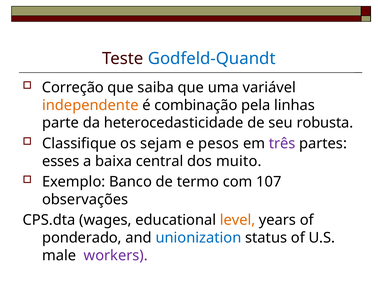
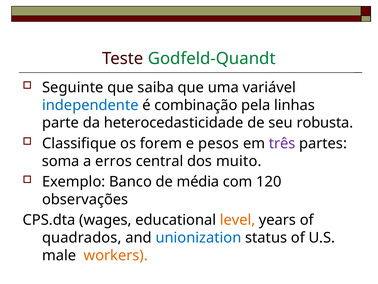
Godfeld-Quandt colour: blue -> green (212, 58)
Correção: Correção -> Seguinte (73, 87)
independente colour: orange -> blue (90, 105)
sejam: sejam -> forem (161, 143)
esses: esses -> soma (61, 161)
baixa: baixa -> erros (113, 161)
termo: termo -> média (198, 181)
107: 107 -> 120 (269, 181)
ponderado: ponderado -> quadrados (82, 237)
workers colour: purple -> orange (116, 255)
